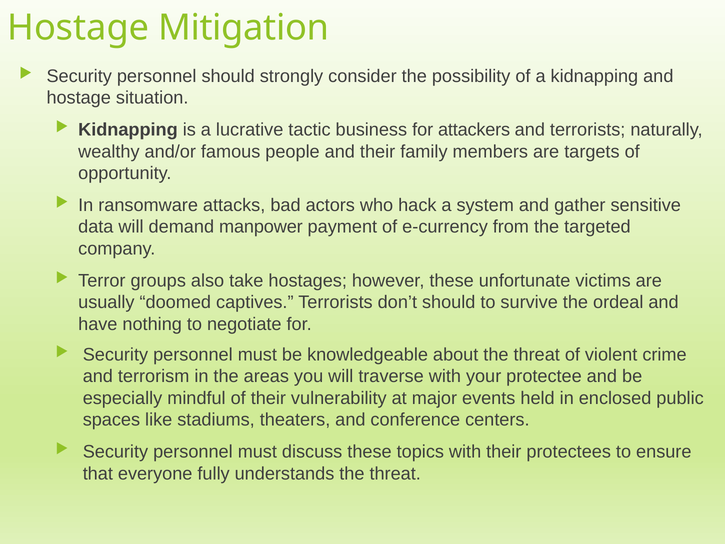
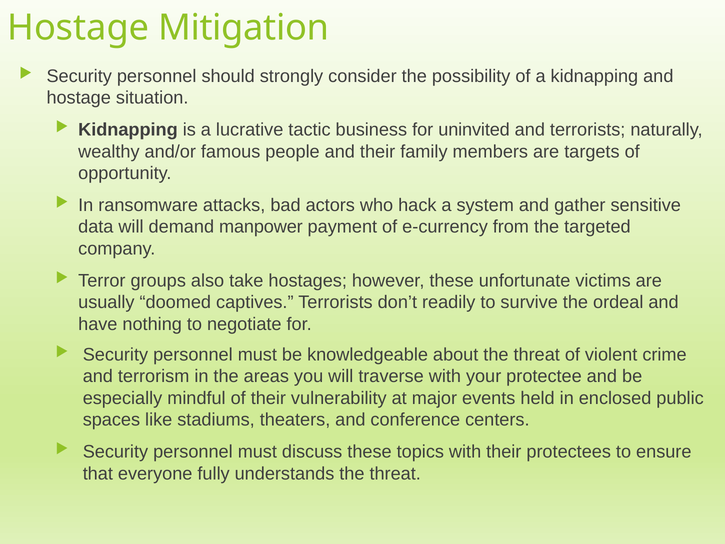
attackers: attackers -> uninvited (474, 130)
don’t should: should -> readily (449, 302)
